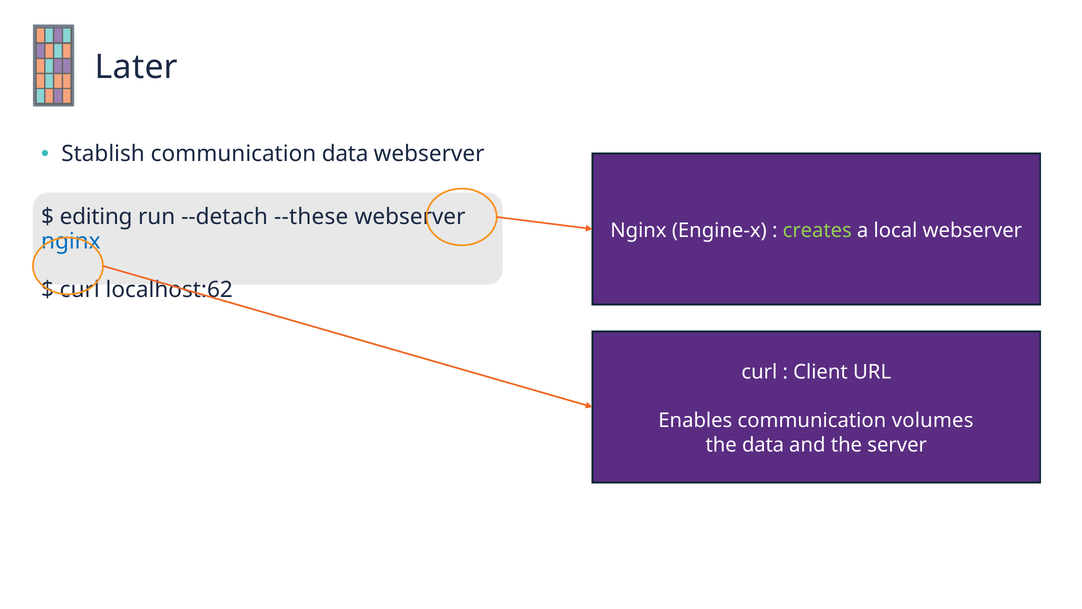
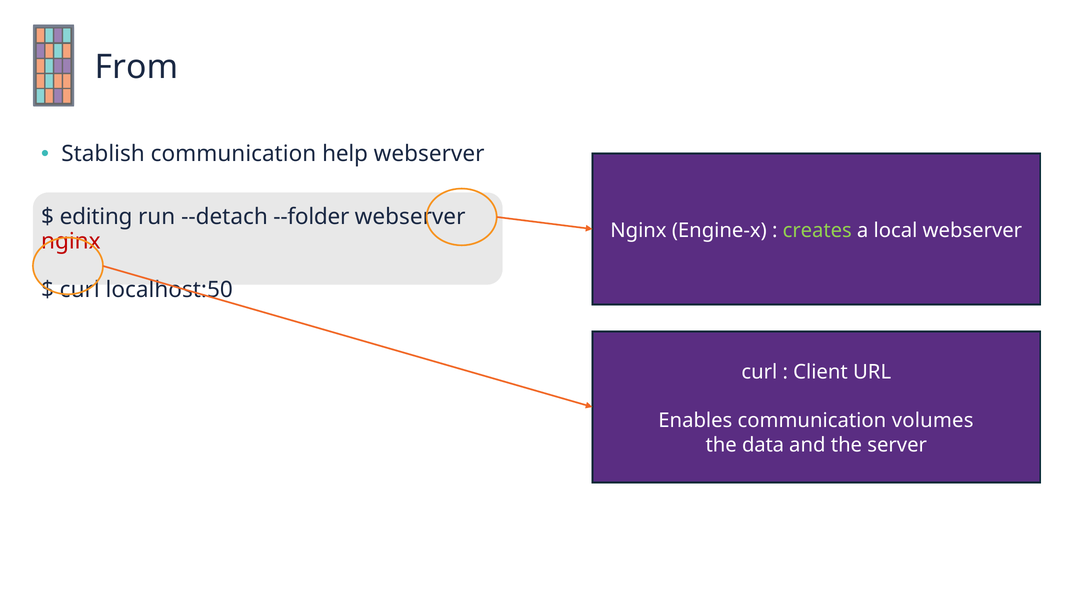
Later: Later -> From (137, 67)
communication data: data -> help (345, 154)
--these: --these -> --folder (311, 217)
nginx colour: blue -> red (71, 241)
localhost:62: localhost:62 -> localhost:50 (169, 290)
